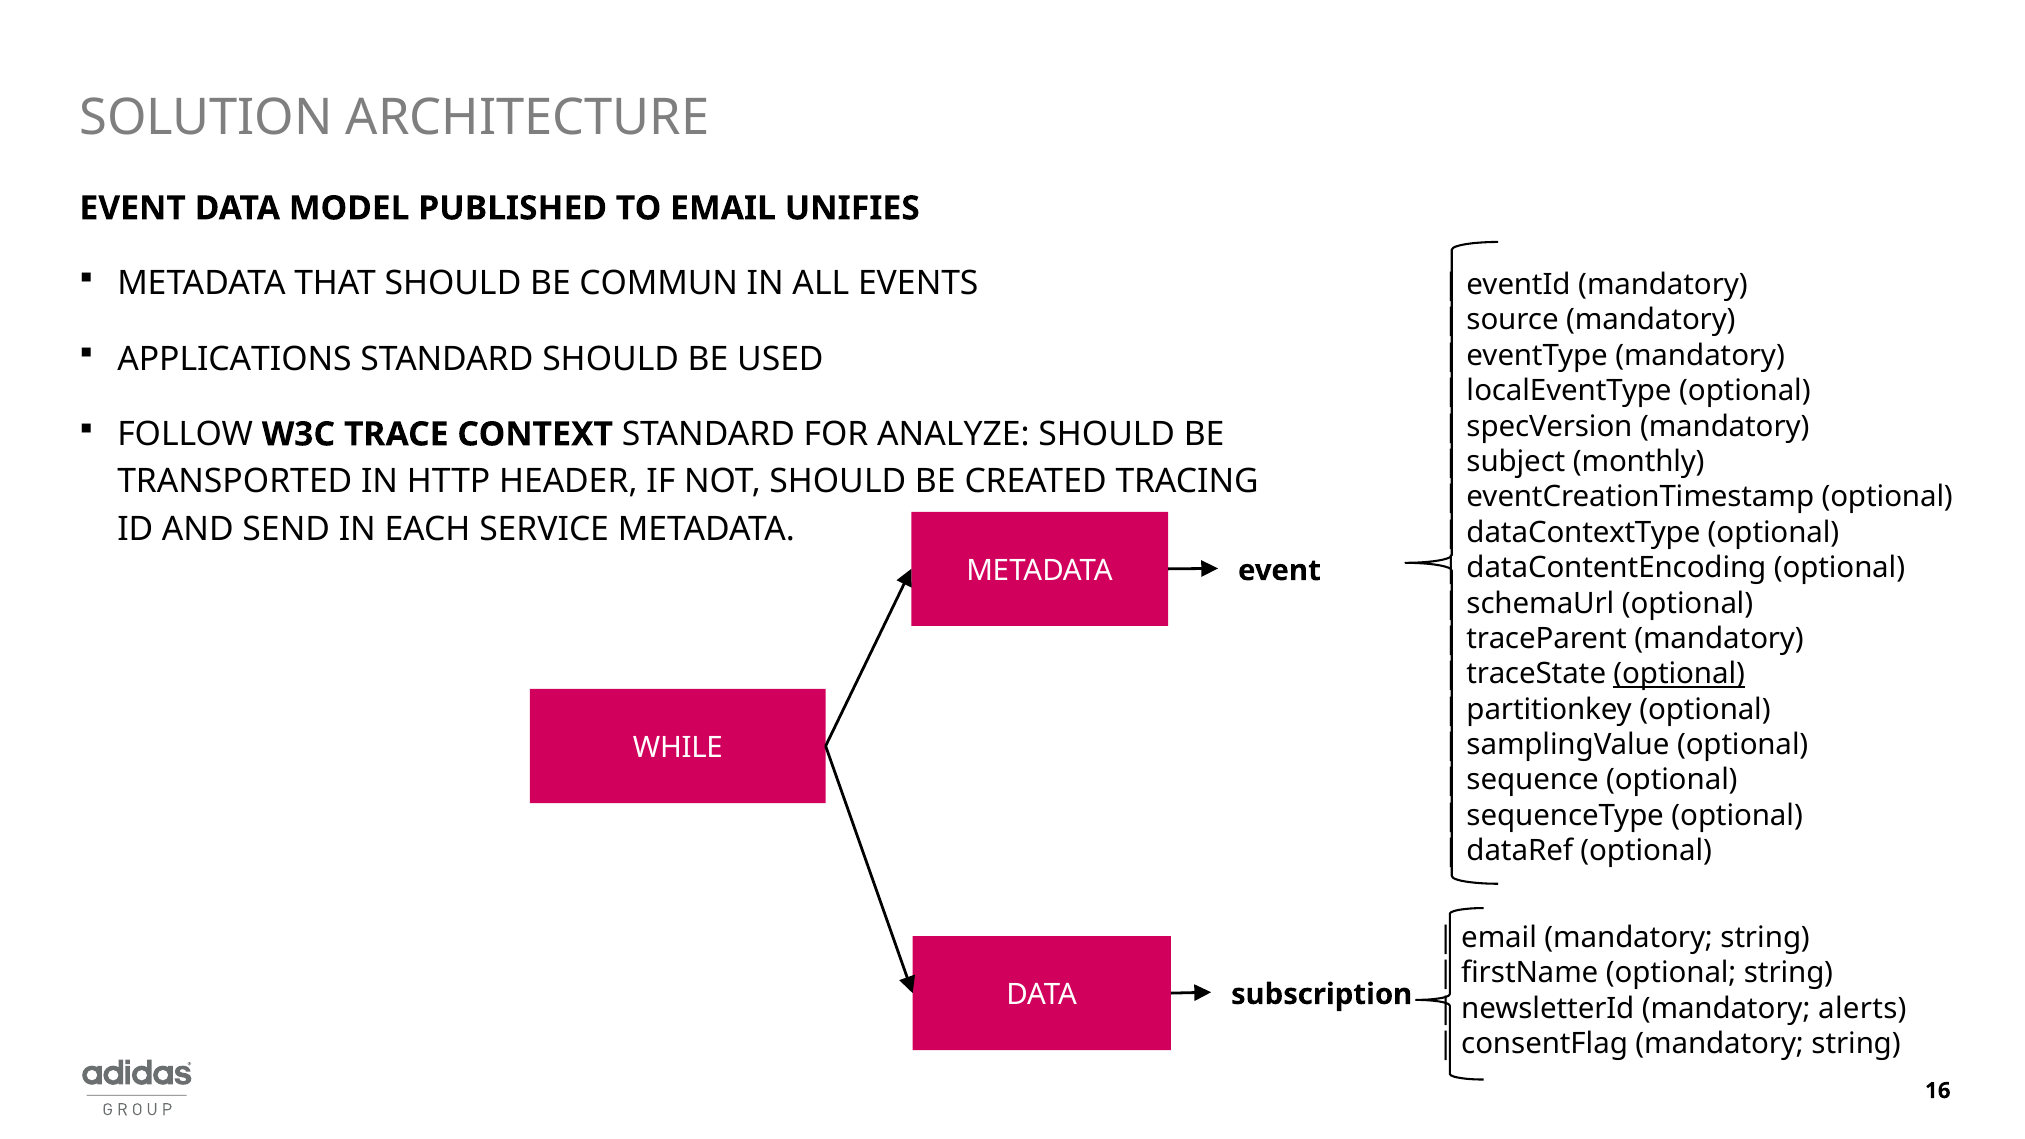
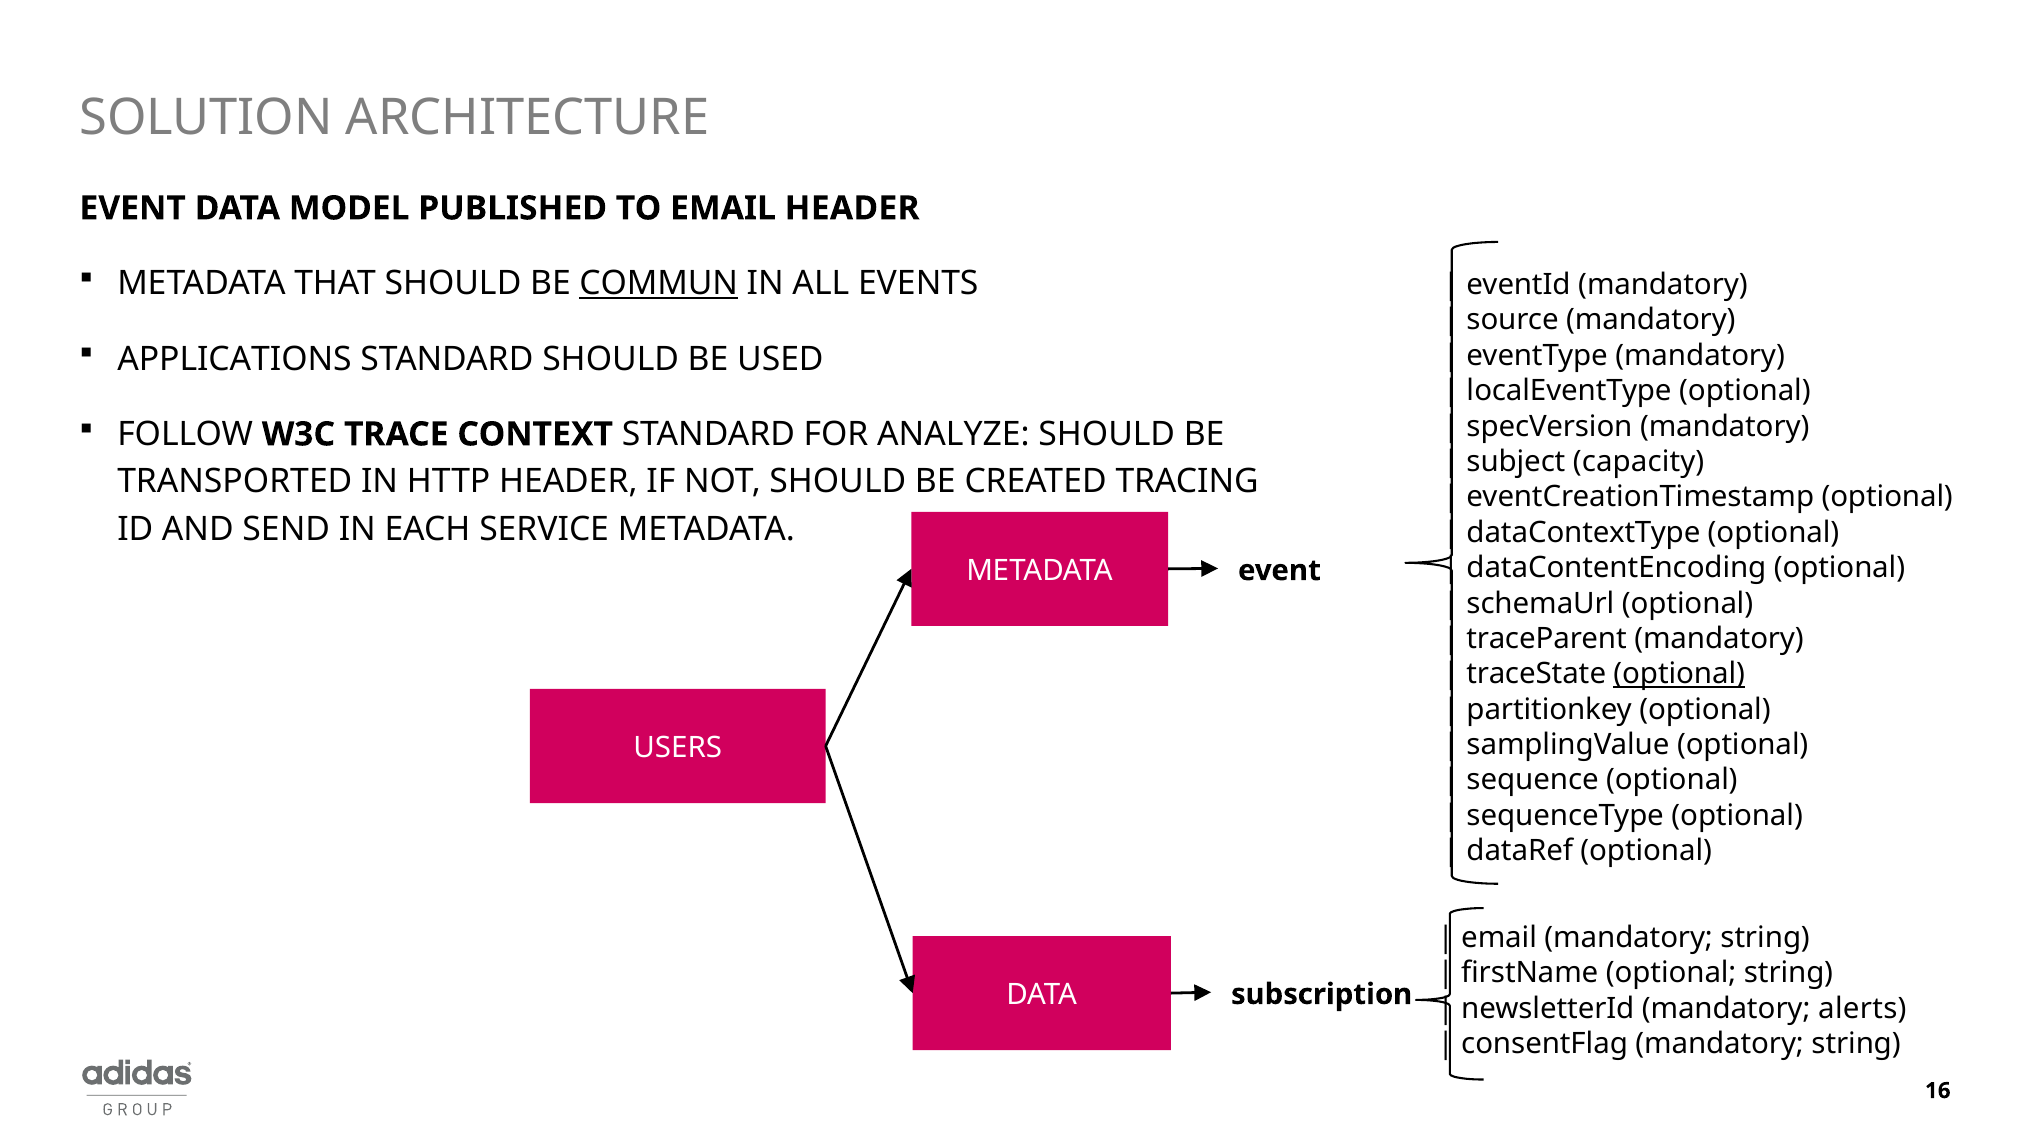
EMAIL UNIFIES: UNIFIES -> HEADER (852, 208)
COMMUN underline: none -> present (659, 284)
monthly: monthly -> capacity (1639, 462)
WHILE: WHILE -> USERS (678, 748)
